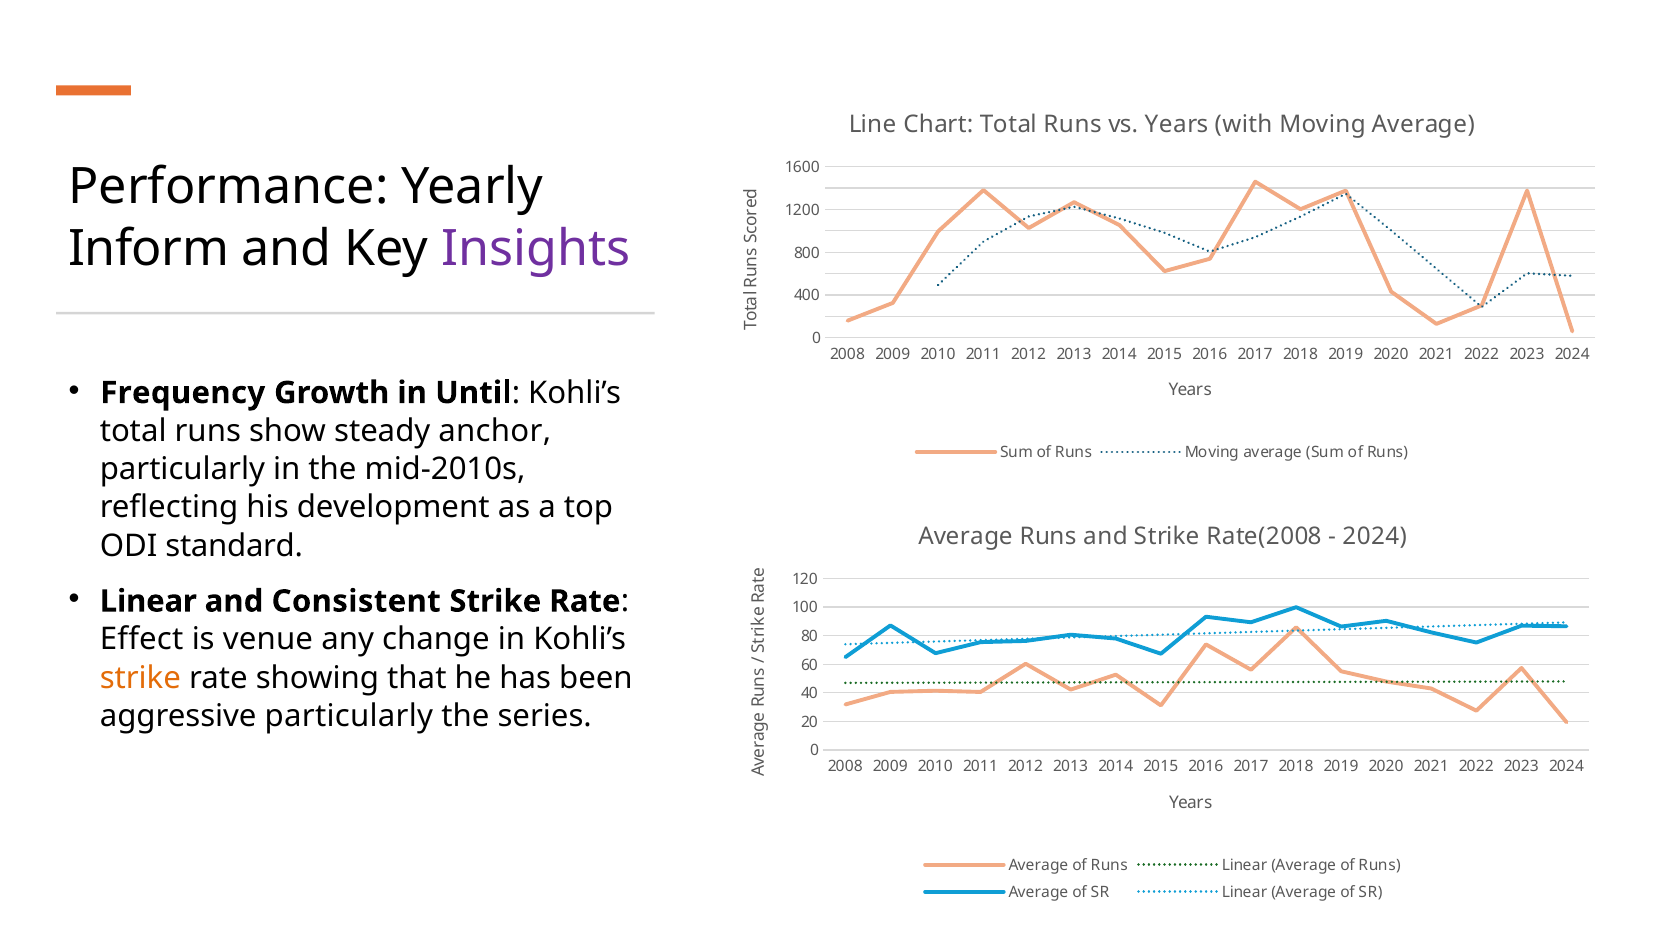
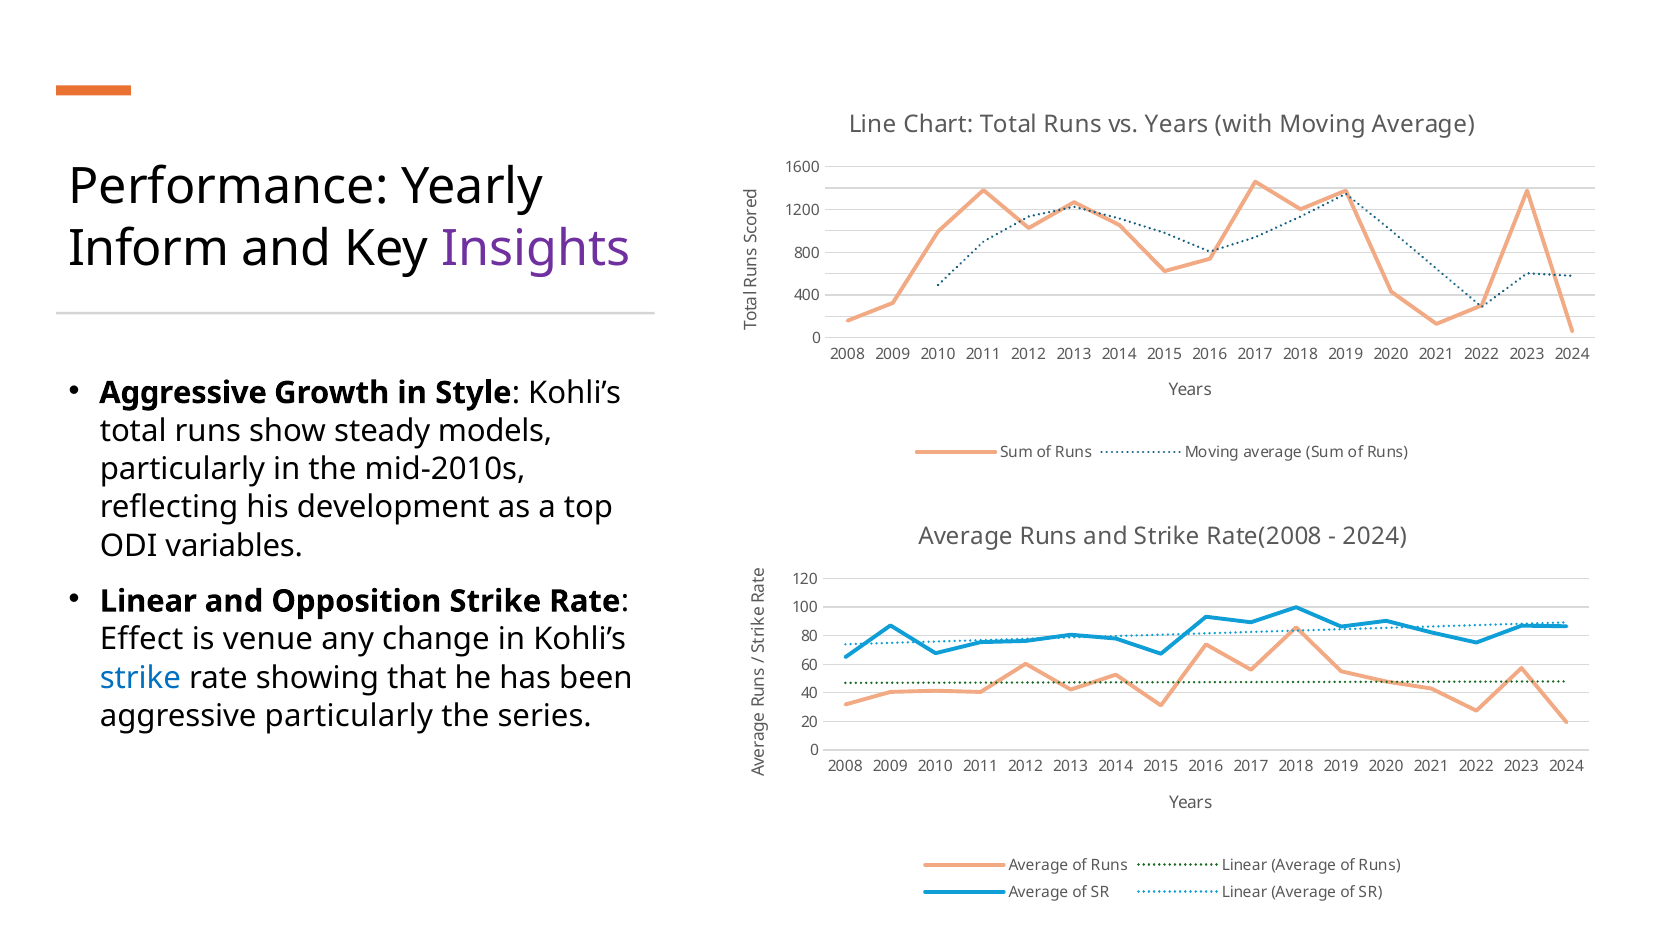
Frequency: Frequency -> Aggressive (183, 393)
Until: Until -> Style (473, 393)
anchor: anchor -> models (495, 431)
standard: standard -> variables (234, 545)
Consistent: Consistent -> Opposition (356, 601)
strike colour: orange -> blue (140, 677)
